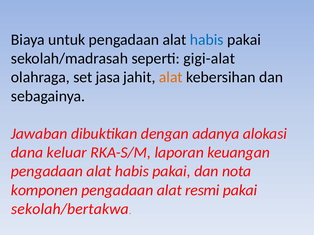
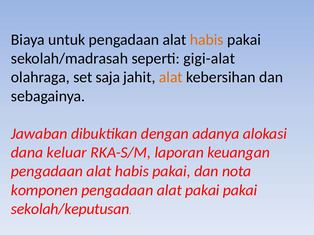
habis colour: blue -> orange (207, 40)
jasa: jasa -> saja (108, 77)
alat resmi: resmi -> pakai (202, 191)
sekolah/bertakwa: sekolah/bertakwa -> sekolah/keputusan (70, 209)
